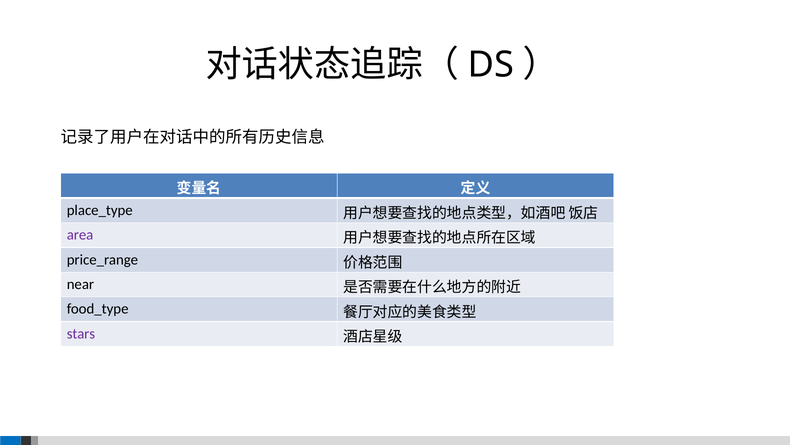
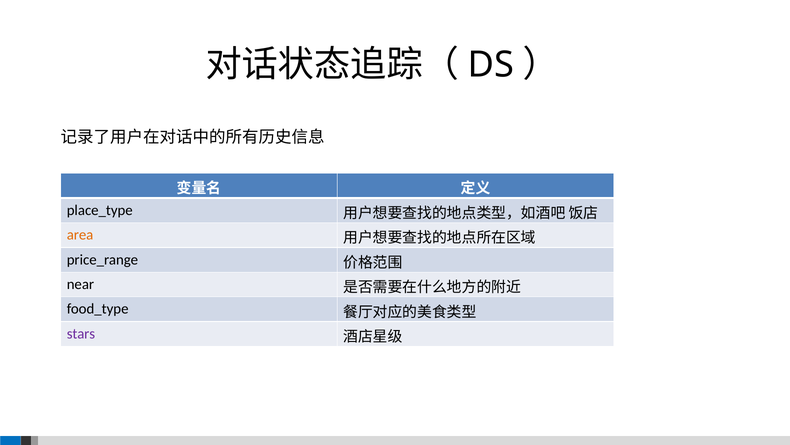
area colour: purple -> orange (80, 235)
